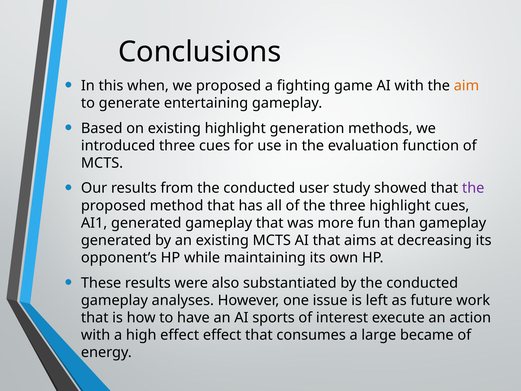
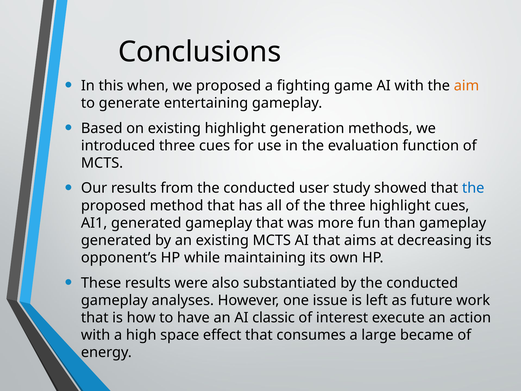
the colour: purple -> blue (473, 188)
sports: sports -> classic (274, 318)
high effect: effect -> space (180, 335)
